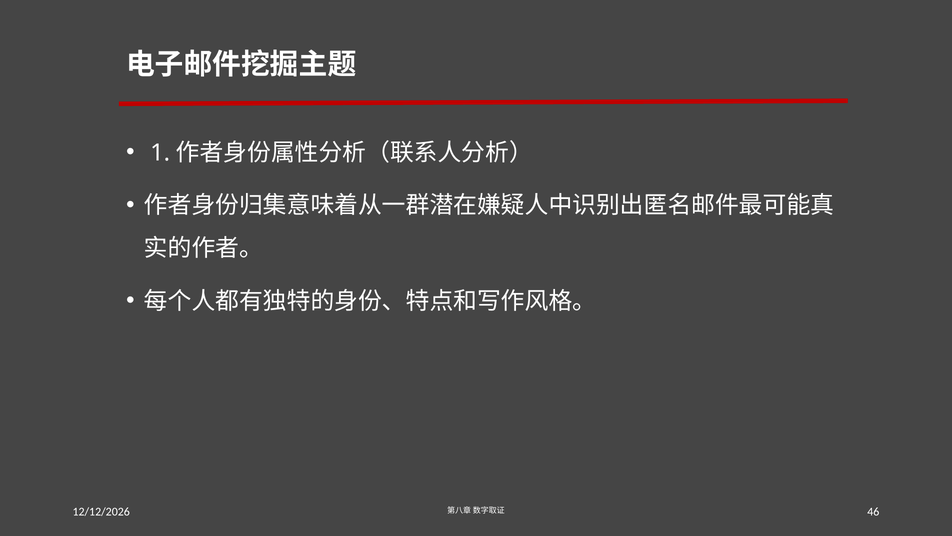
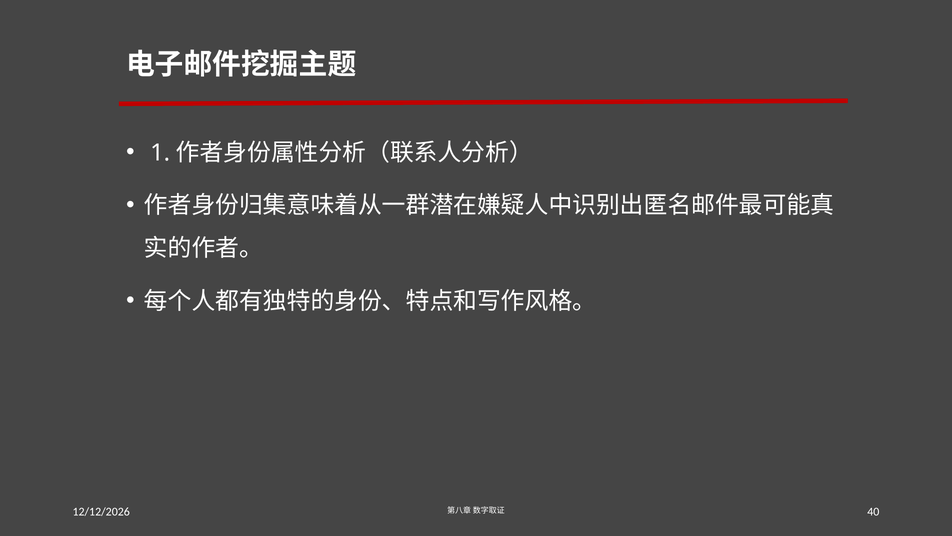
46: 46 -> 40 (873, 511)
